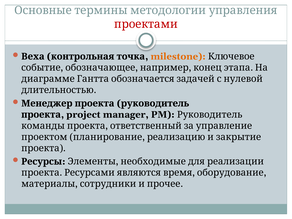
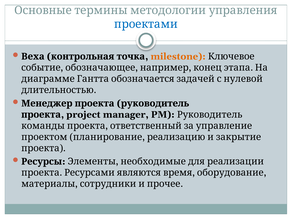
проектами colour: red -> blue (146, 24)
